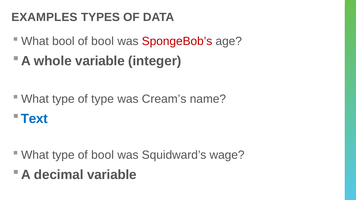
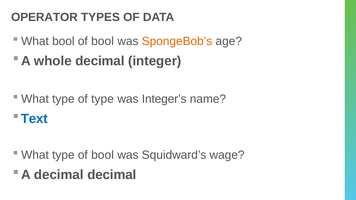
EXAMPLES: EXAMPLES -> OPERATOR (44, 17)
SpongeBob’s colour: red -> orange (177, 41)
whole variable: variable -> decimal (100, 61)
Cream’s: Cream’s -> Integer’s (164, 99)
decimal variable: variable -> decimal (112, 175)
